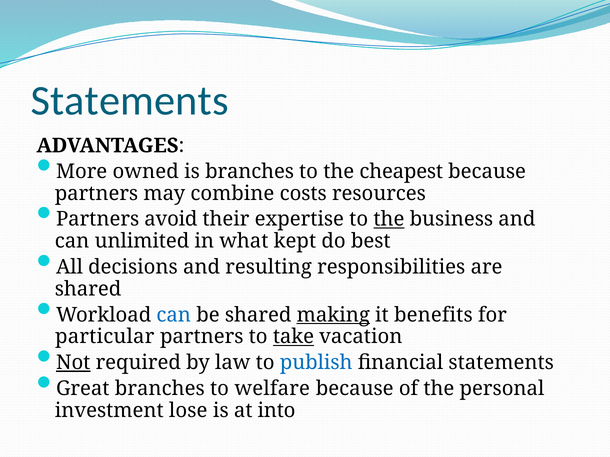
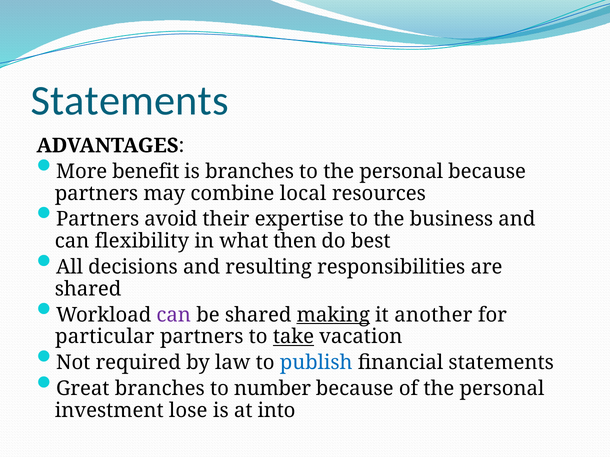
owned: owned -> benefit (146, 172)
to the cheapest: cheapest -> personal (401, 172)
costs: costs -> local (303, 194)
the underline: present -> none (389, 219)
unlimited: unlimited -> flexibility (142, 241)
kept: kept -> then (295, 241)
can colour: blue -> purple (174, 315)
benefits: benefits -> another (433, 315)
Not underline: present -> none (73, 363)
welfare: welfare -> number (272, 389)
